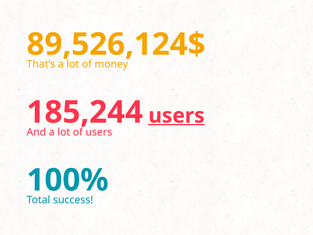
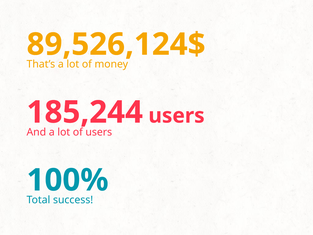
users underline: present -> none (176, 116)
